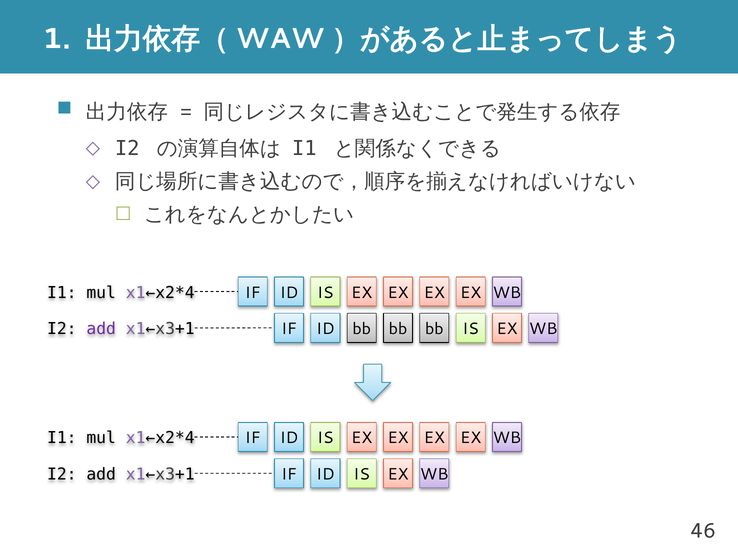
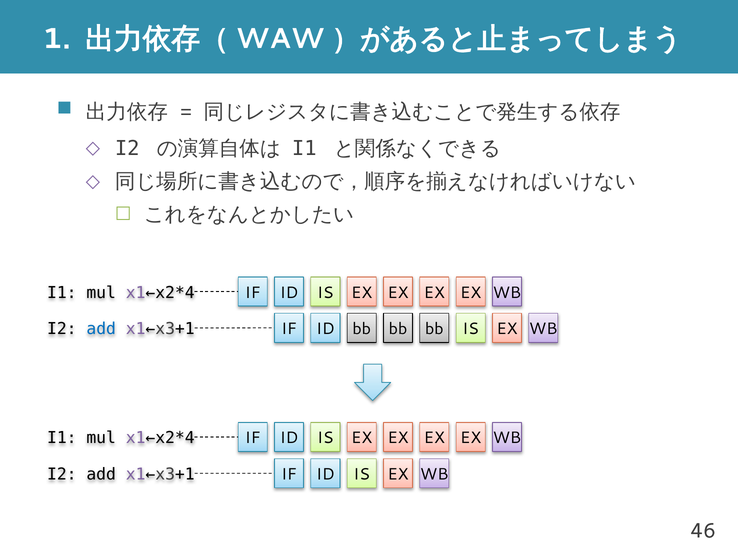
add colour: purple -> blue (101, 329)
